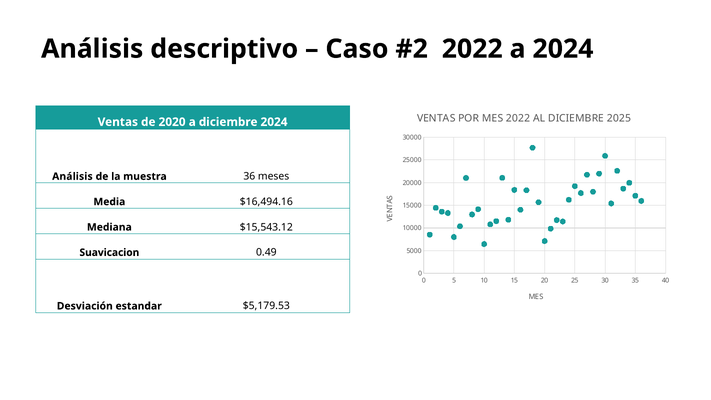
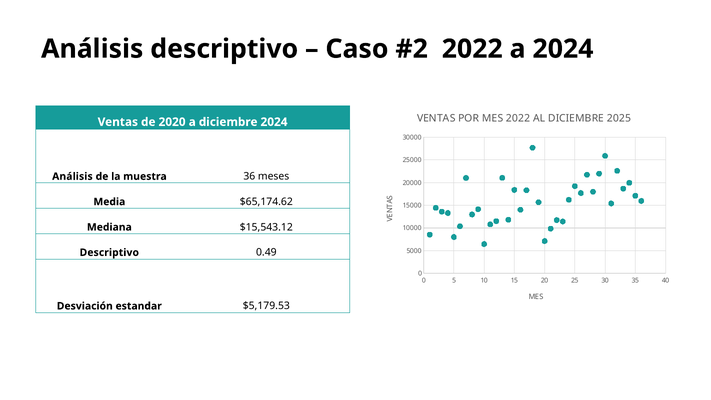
$16,494.16: $16,494.16 -> $65,174.62 (266, 202)
Suavicacion: Suavicacion -> Descriptivo (109, 252)
